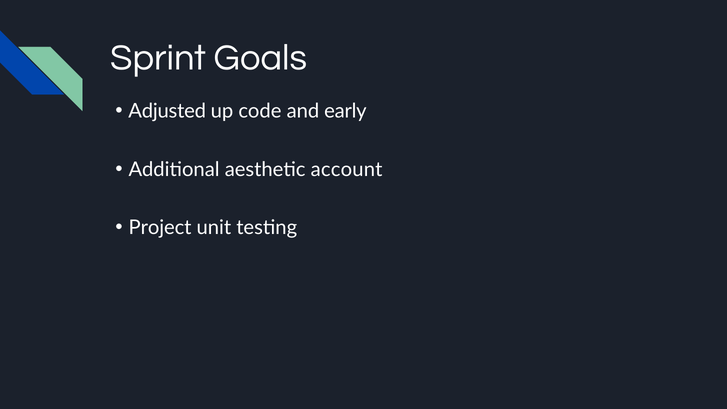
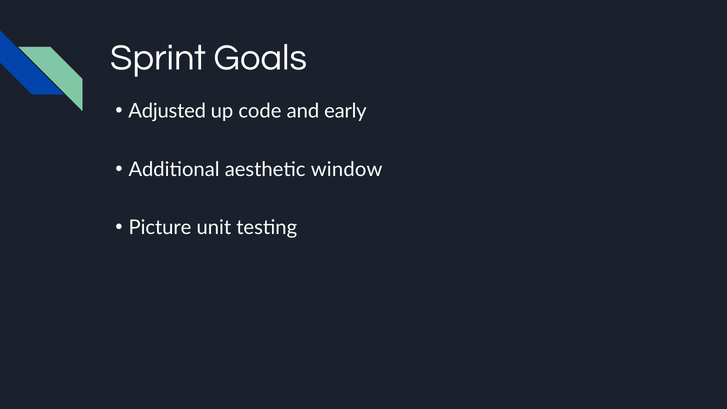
account: account -> window (347, 169)
Project: Project -> Picture (160, 228)
